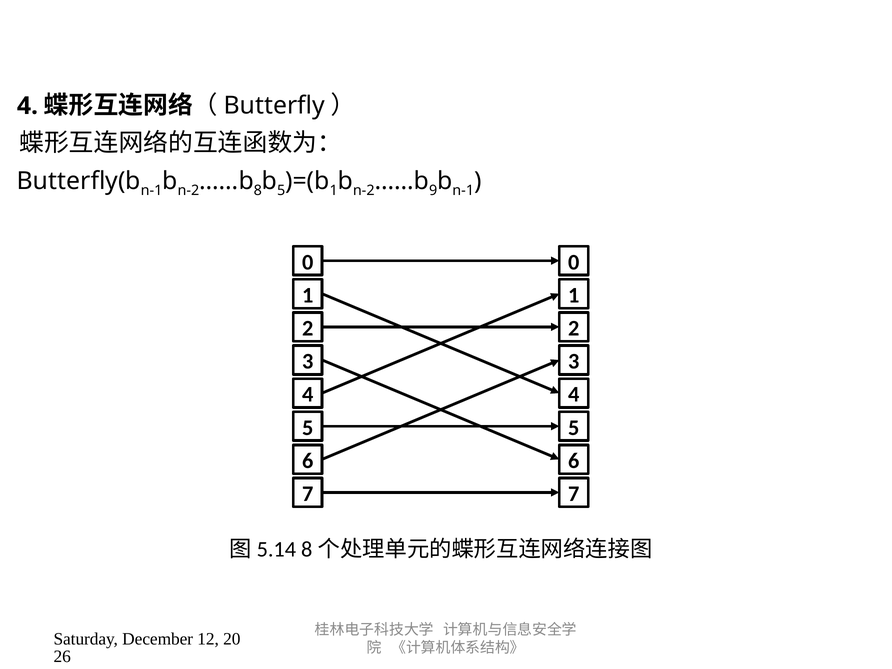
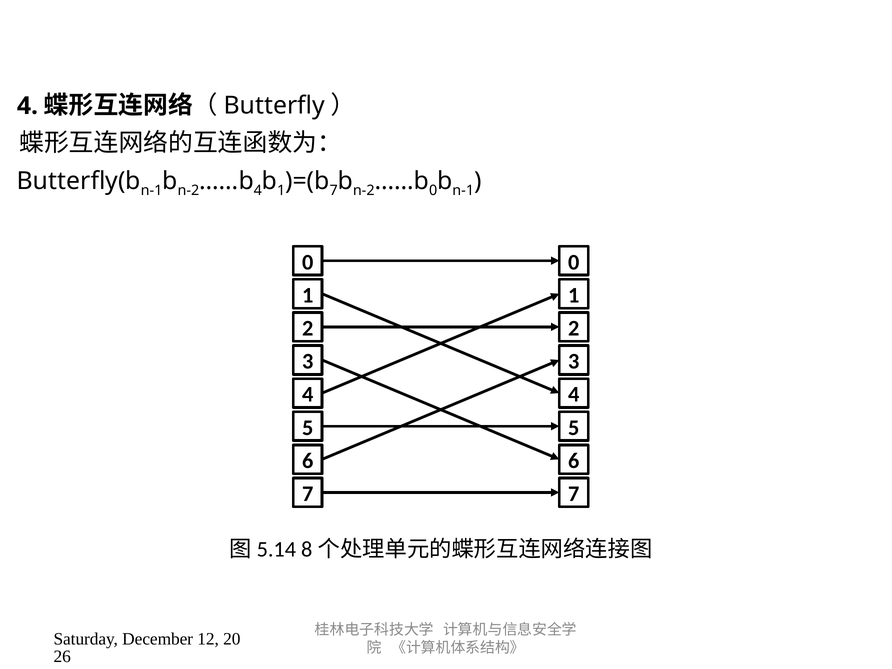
8: 8 -> 4 (258, 191)
5: 5 -> 1 (281, 191)
1: 1 -> 7 (334, 191)
9: 9 -> 0 (433, 191)
